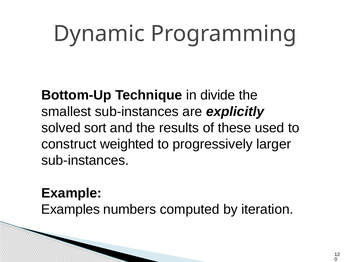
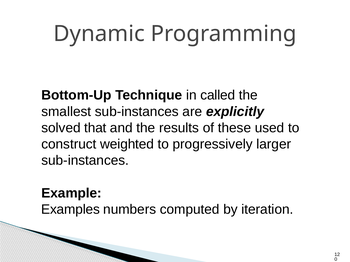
divide: divide -> called (218, 95)
sort: sort -> that (95, 128)
